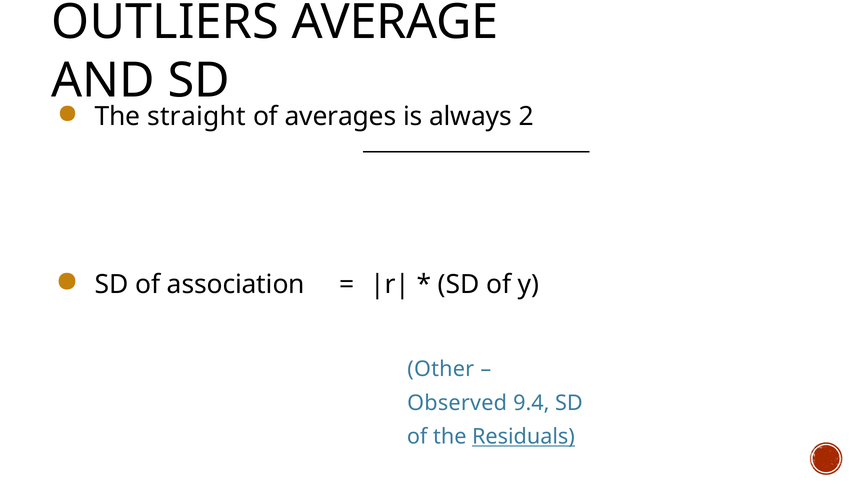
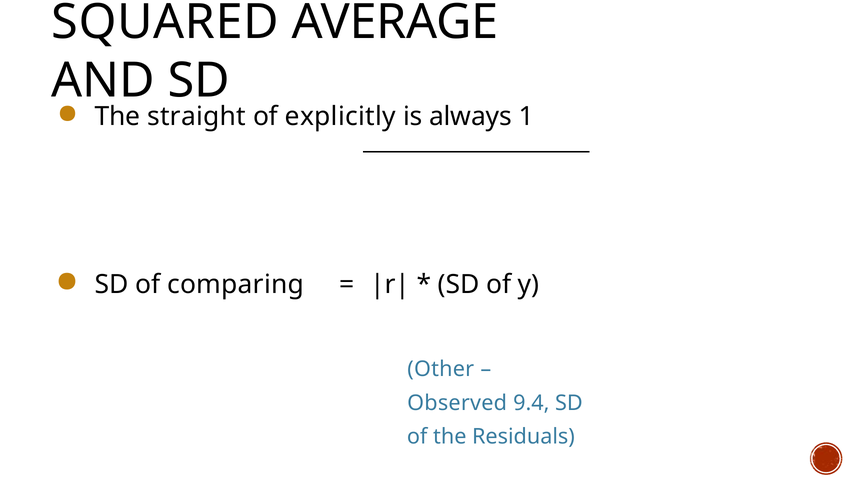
OUTLIERS: OUTLIERS -> SQUARED (165, 22)
averages: averages -> explicitly (340, 117)
2: 2 -> 1 (526, 117)
association: association -> comparing (236, 285)
Residuals underline: present -> none (523, 437)
